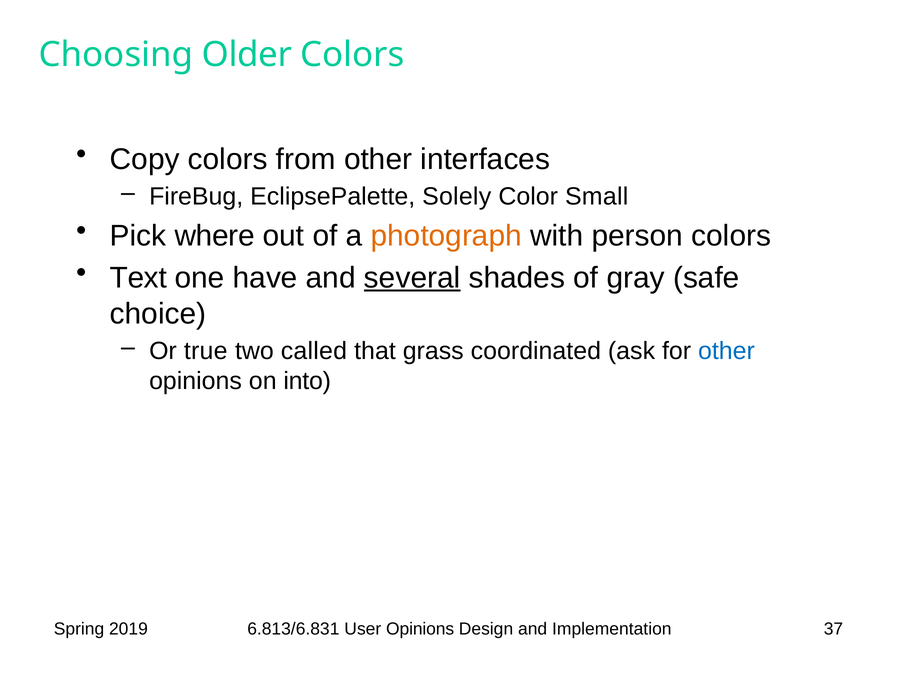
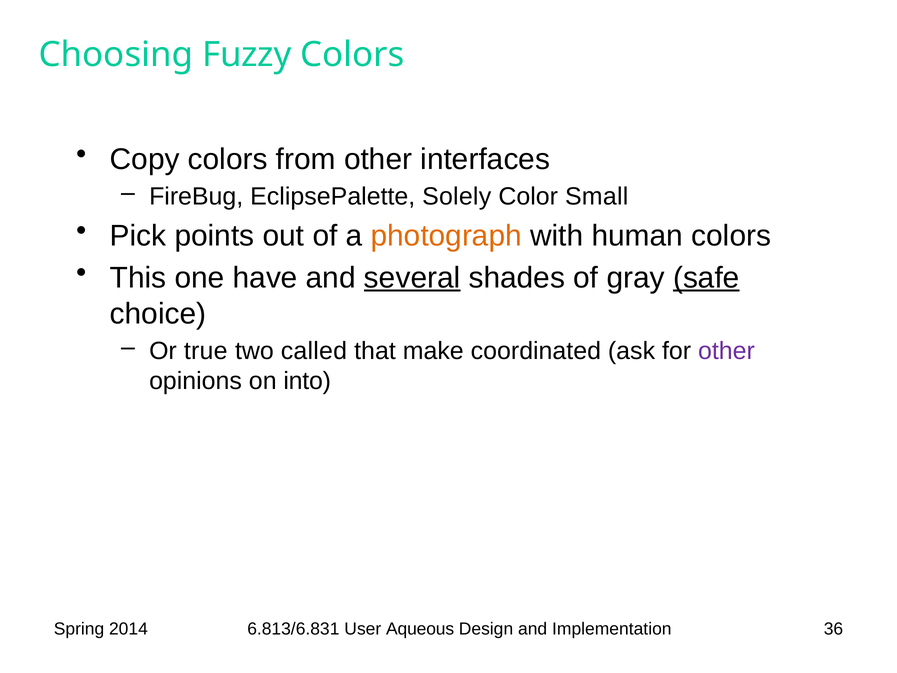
Older: Older -> Fuzzy (247, 55)
where: where -> points (214, 236)
person: person -> human (637, 236)
Text: Text -> This (138, 278)
safe underline: none -> present (706, 278)
grass: grass -> make (433, 351)
other colour: blue -> purple (726, 351)
2019: 2019 -> 2014 (128, 629)
User Opinions: Opinions -> Aqueous (420, 629)
37: 37 -> 36 (833, 629)
